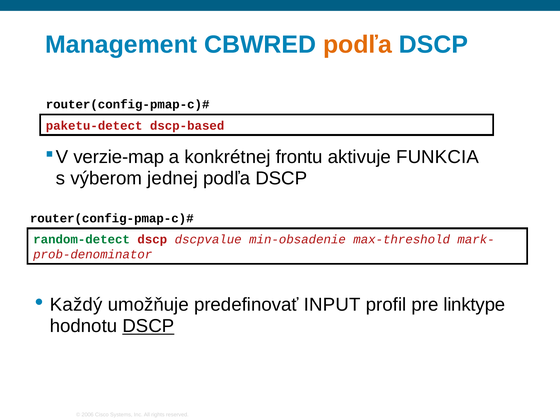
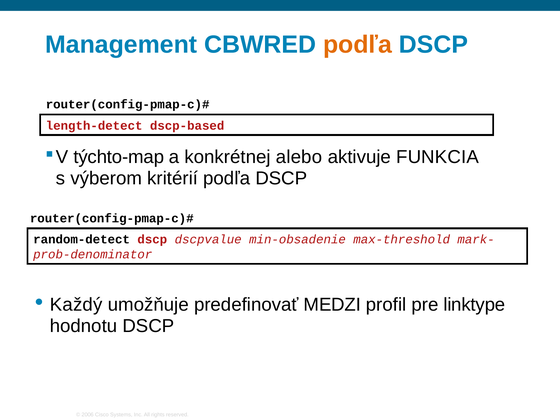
paketu-detect: paketu-detect -> length-detect (94, 126)
verzie-map: verzie-map -> týchto-map (119, 157)
frontu: frontu -> alebo (299, 157)
jednej: jednej -> kritérií (173, 178)
random-detect colour: green -> black (82, 239)
INPUT: INPUT -> MEDZI (332, 305)
DSCP underline: present -> none (148, 326)
